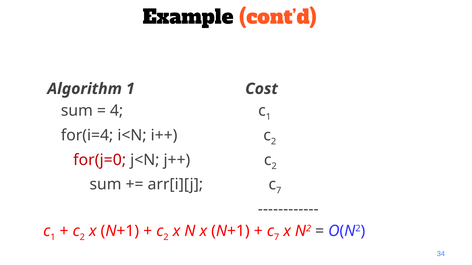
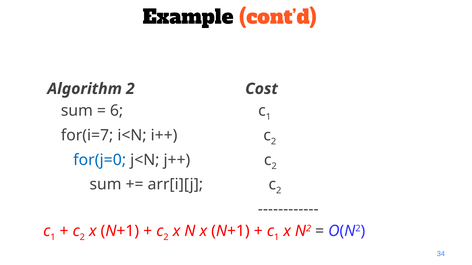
Algorithm 1: 1 -> 2 (130, 89)
4: 4 -> 6 (117, 111)
for(i=4: for(i=4 -> for(i=7 (87, 136)
for(j=0 colour: red -> blue (100, 160)
7: 7 -> 2 (279, 191)
7: 7 -> 1 (277, 238)
